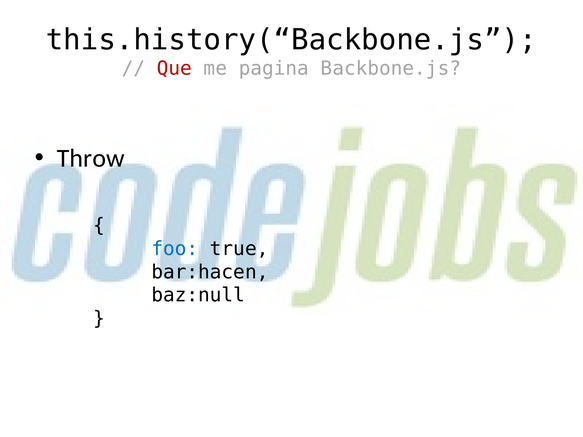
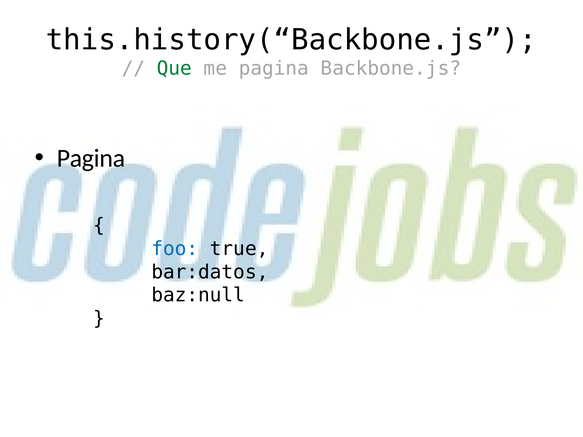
Que colour: red -> green (174, 68)
Throw: Throw -> Pagina (91, 159)
bar:hacen: bar:hacen -> bar:datos (210, 272)
